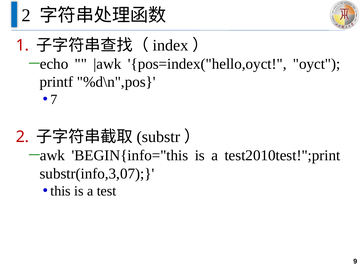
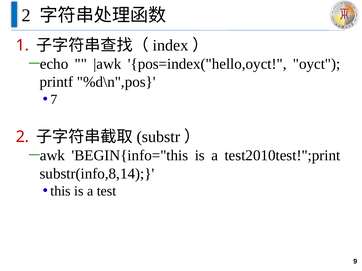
substr(info,3,07: substr(info,3,07 -> substr(info,8,14 (97, 174)
